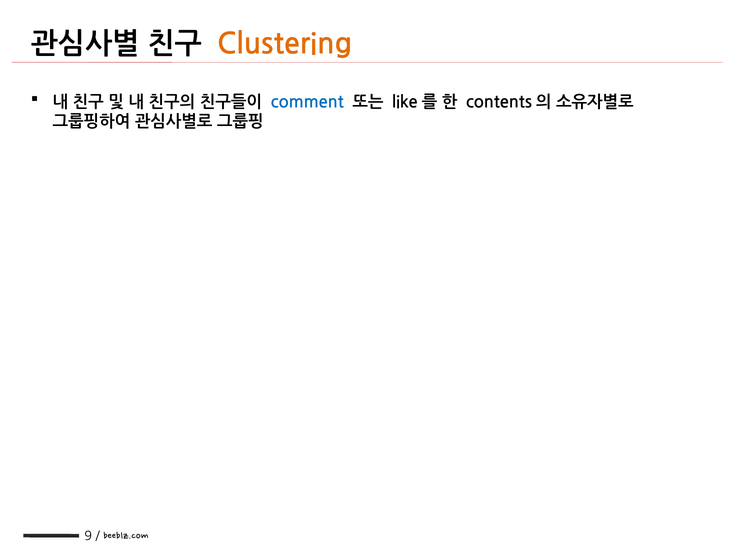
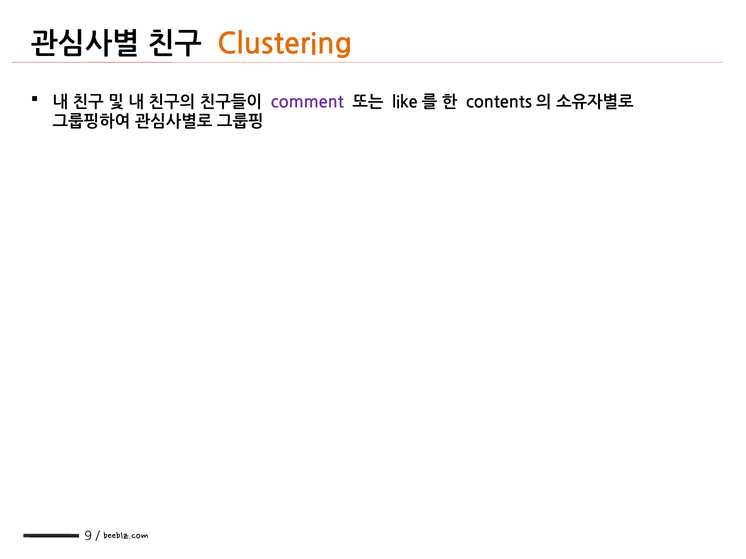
comment colour: blue -> purple (307, 102)
